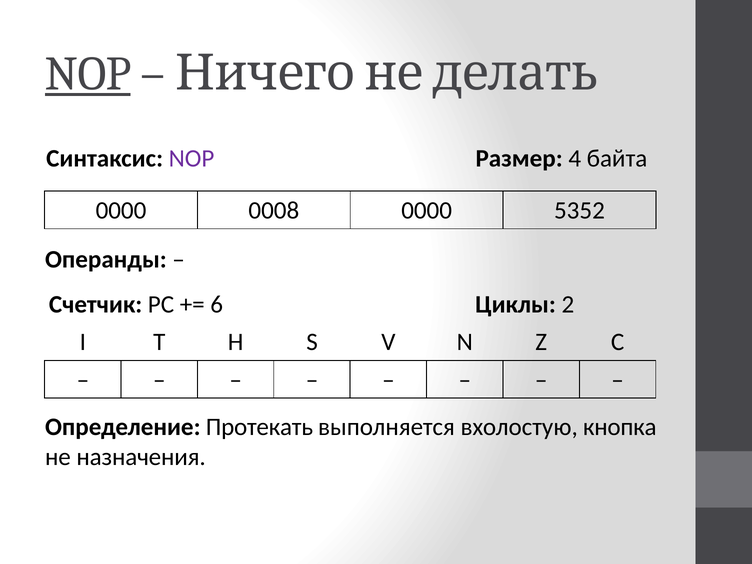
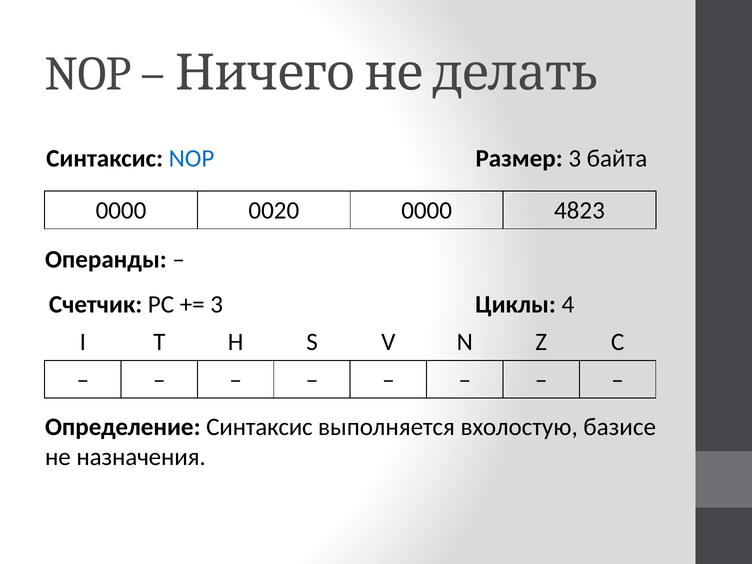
NOP underline: present -> none (88, 74)
NOP colour: purple -> blue (192, 159)
Размер 4: 4 -> 3 (575, 159)
0008: 0008 -> 0020 (274, 210)
5352: 5352 -> 4823 (579, 210)
6: 6 -> 3 (217, 305)
2: 2 -> 4 (568, 305)
Определение Протекать: Протекать -> Синтаксис (259, 427)
кнопка: кнопка -> базисе (620, 427)
